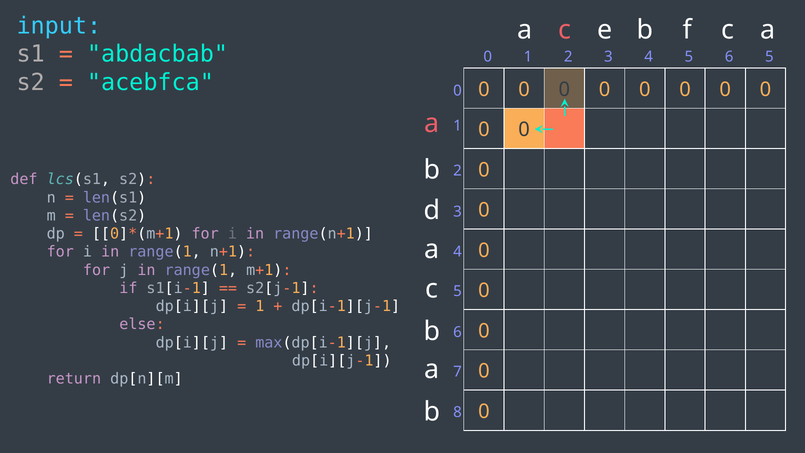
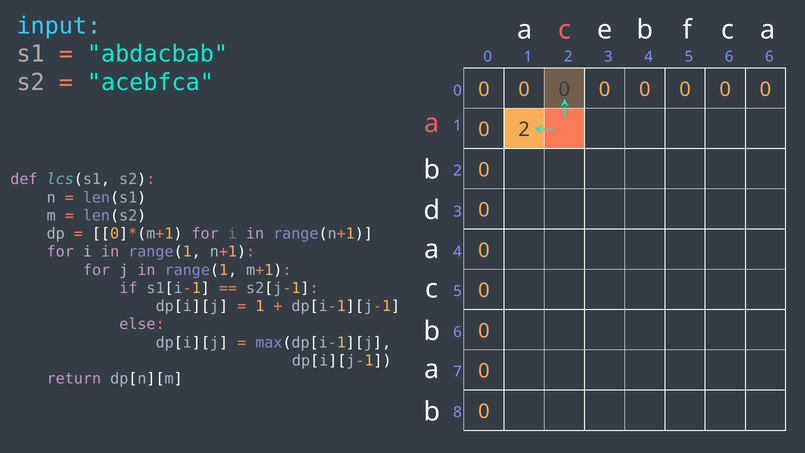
6 5: 5 -> 6 (769, 57)
0: 0 -> 2 (524, 130)
